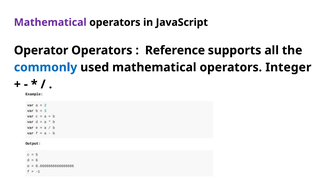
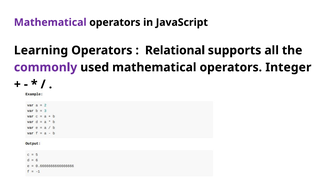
Operator: Operator -> Learning (41, 50)
Reference: Reference -> Relational (175, 50)
commonly colour: blue -> purple (46, 67)
